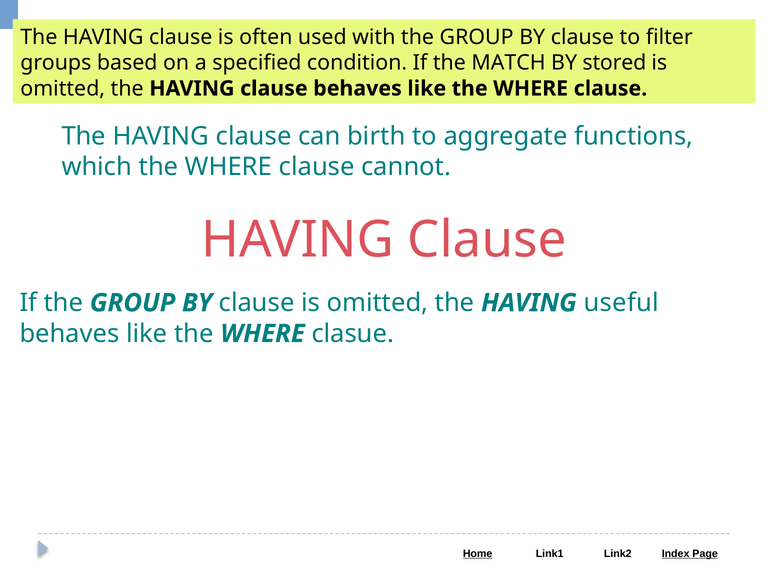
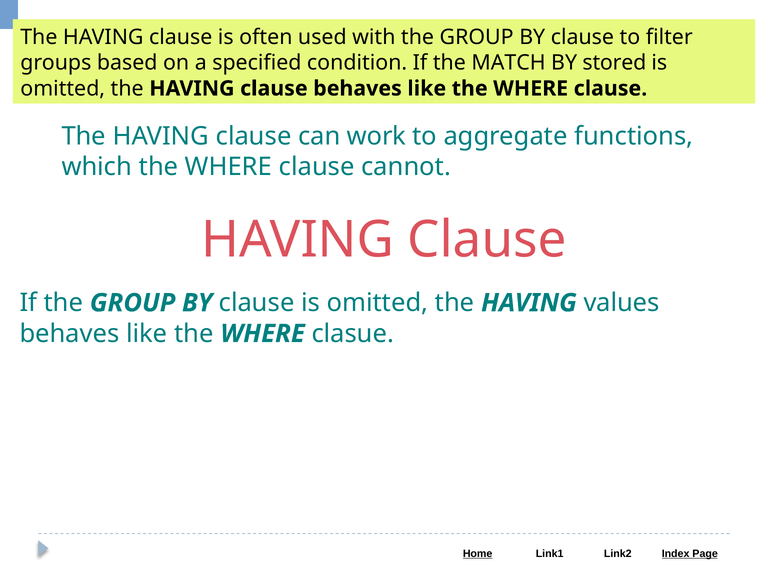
birth: birth -> work (376, 136)
useful: useful -> values (621, 303)
